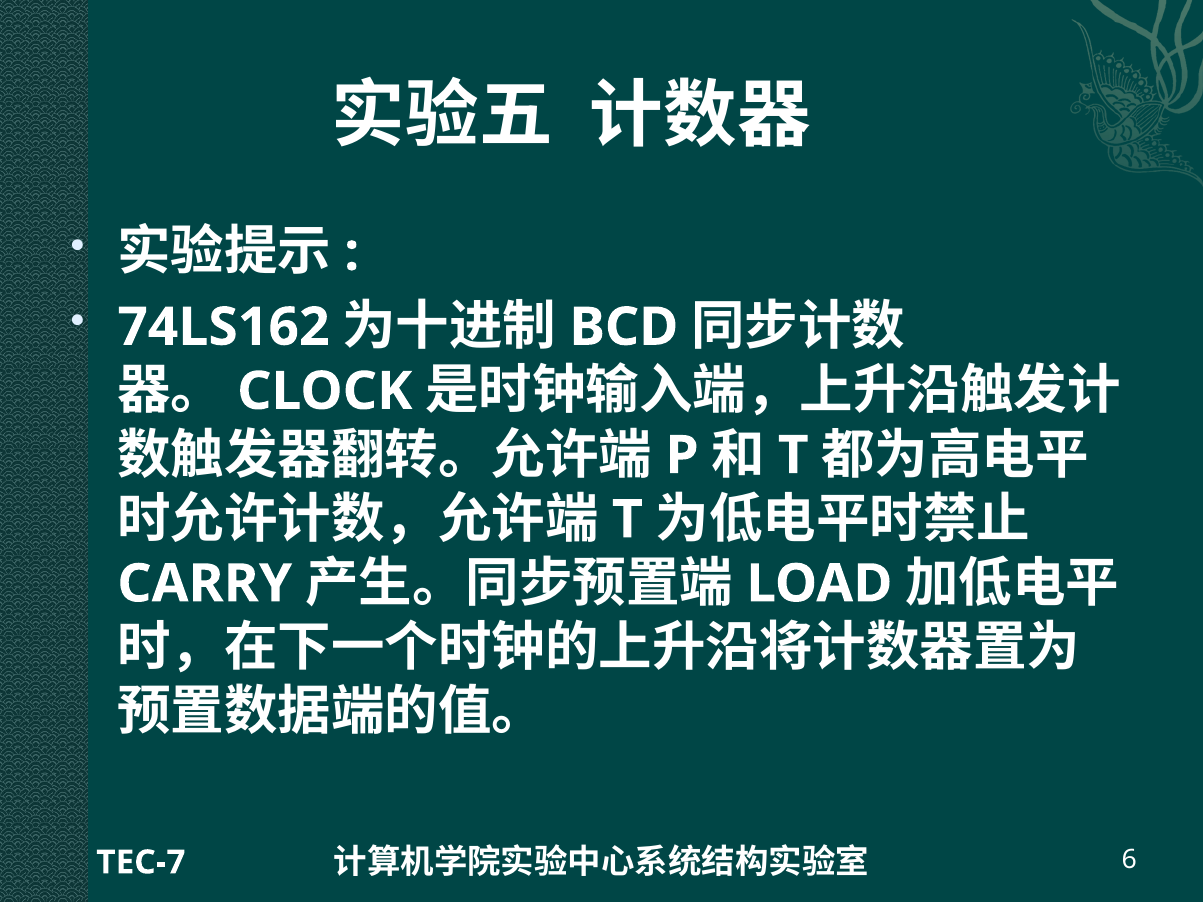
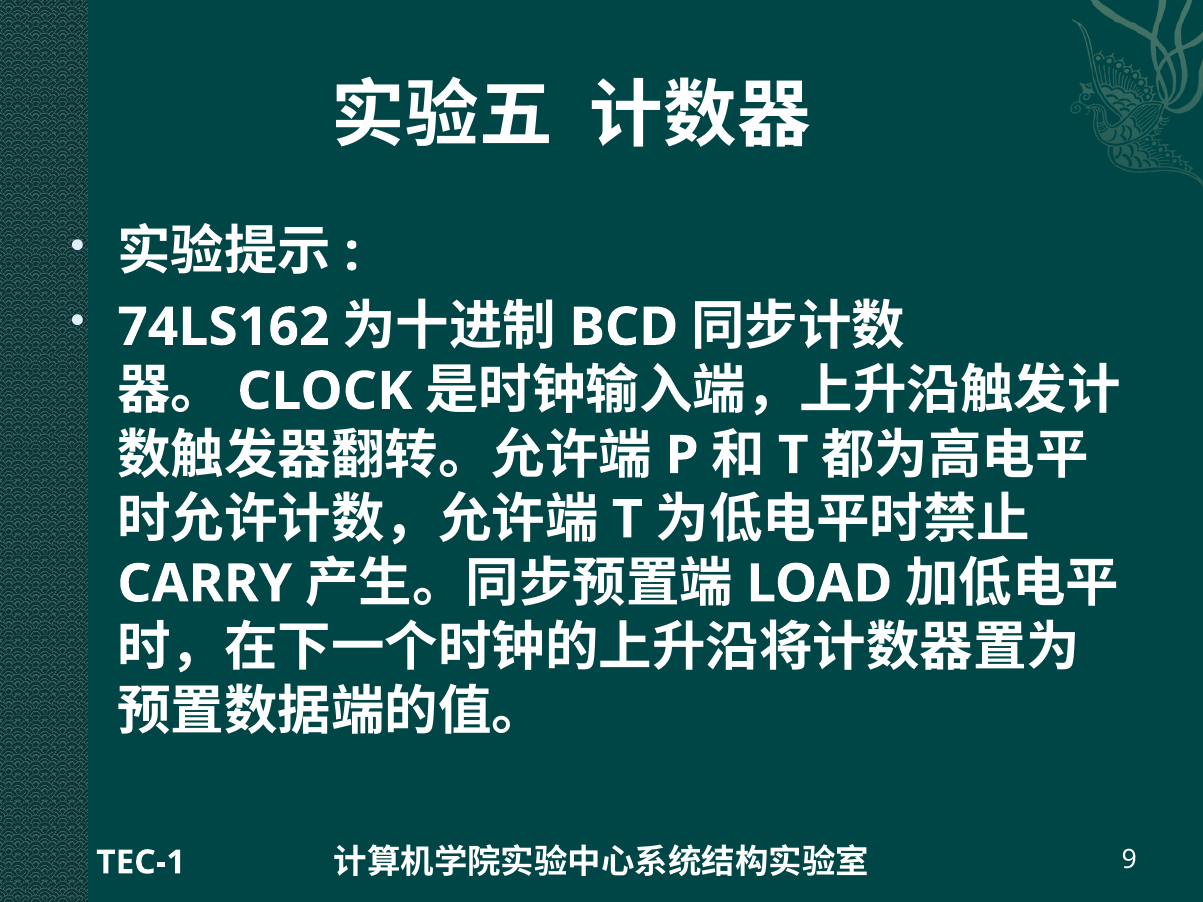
TEC-7: TEC-7 -> TEC-1 (141, 863)
6: 6 -> 9 (1129, 860)
